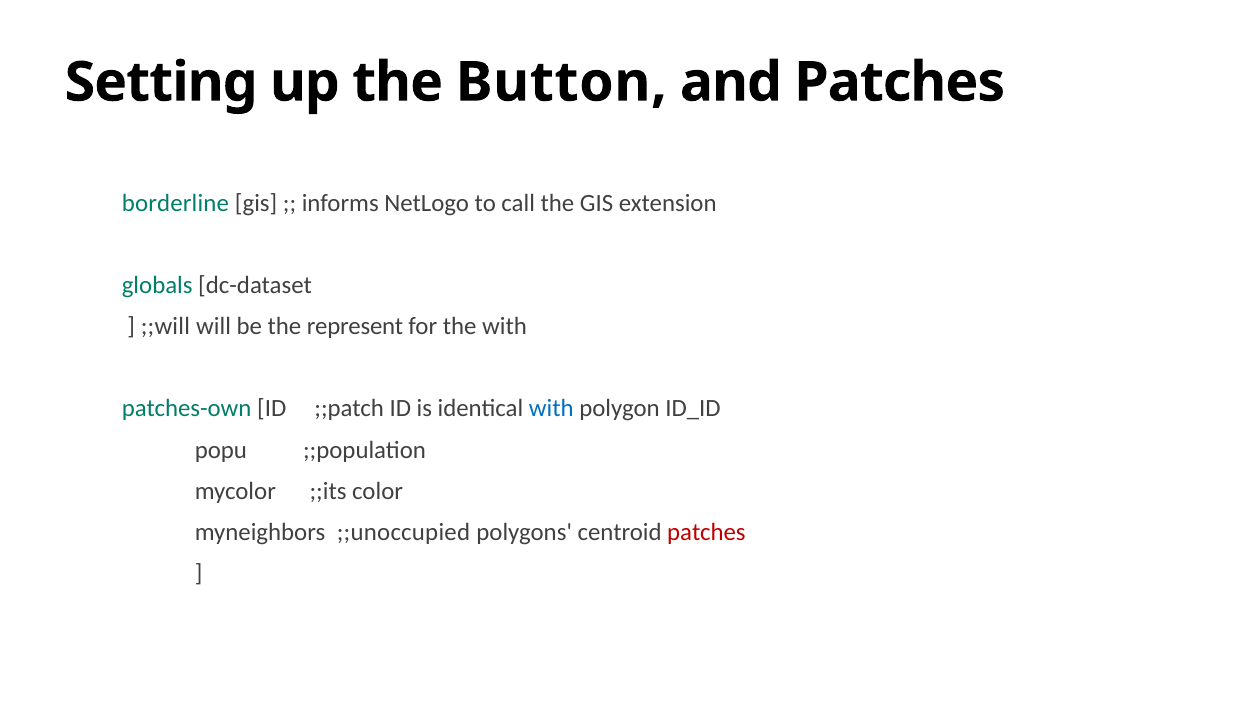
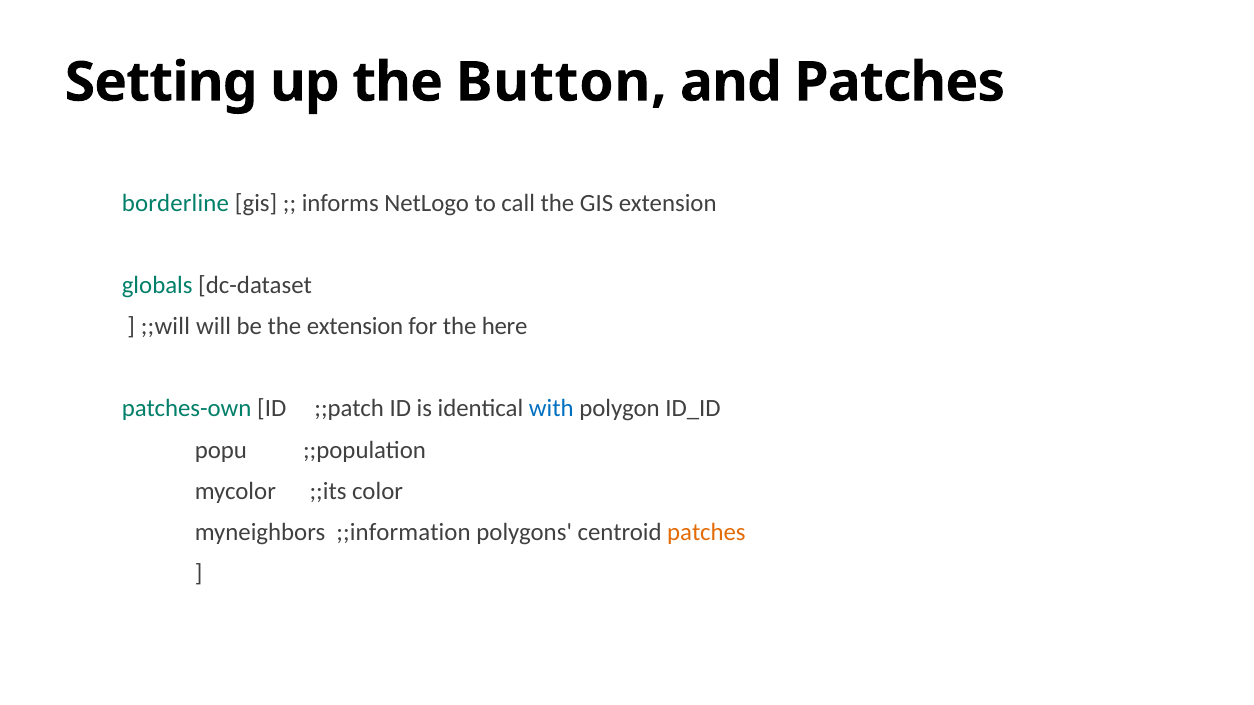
the represent: represent -> extension (355, 327)
the with: with -> here (505, 327)
;;unoccupied: ;;unoccupied -> ;;information (404, 532)
patches colour: red -> orange (706, 532)
